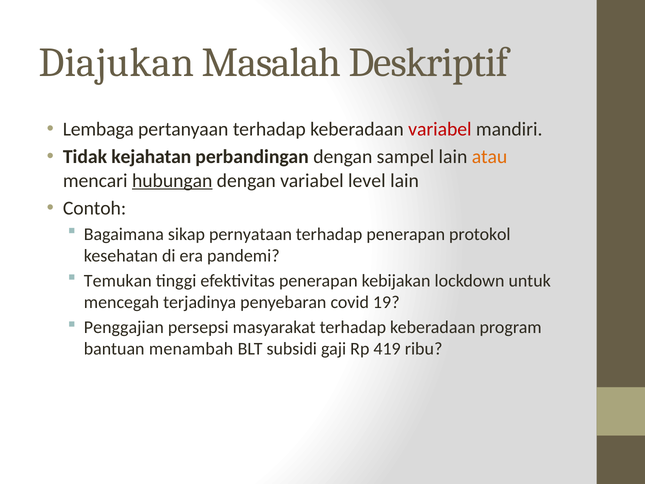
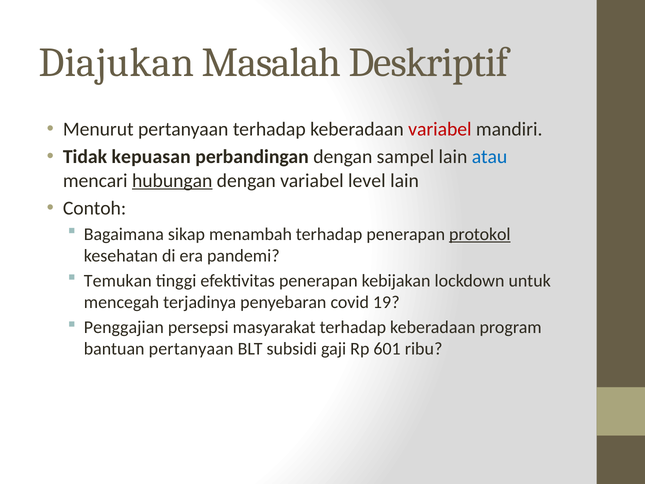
Lembaga: Lembaga -> Menurut (98, 129)
kejahatan: kejahatan -> kepuasan (151, 157)
atau colour: orange -> blue (490, 157)
pernyataan: pernyataan -> menambah (251, 234)
protokol underline: none -> present (480, 234)
bantuan menambah: menambah -> pertanyaan (191, 349)
419: 419 -> 601 (387, 349)
